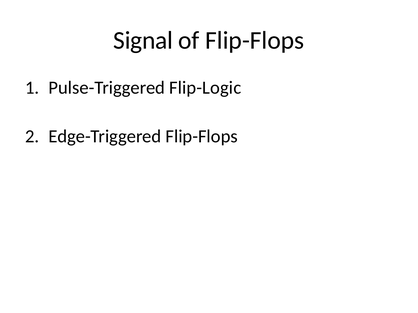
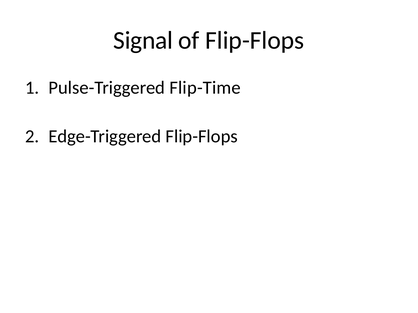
Flip-Logic: Flip-Logic -> Flip-Time (205, 88)
